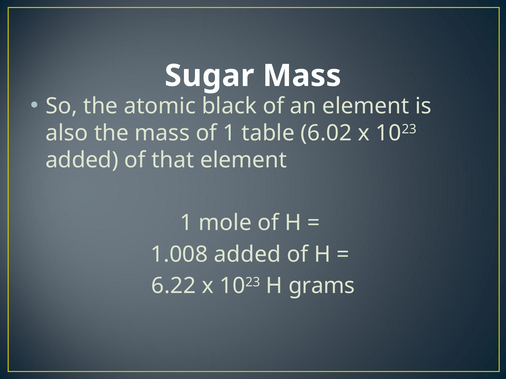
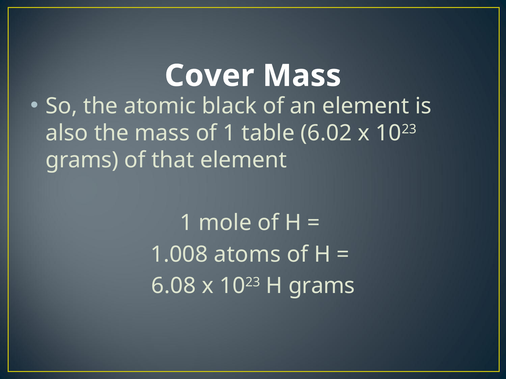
Sugar: Sugar -> Cover (209, 76)
added: added -> grams (82, 160)
1.008 added: added -> atoms (247, 255)
6.22: 6.22 -> 6.08 (174, 286)
